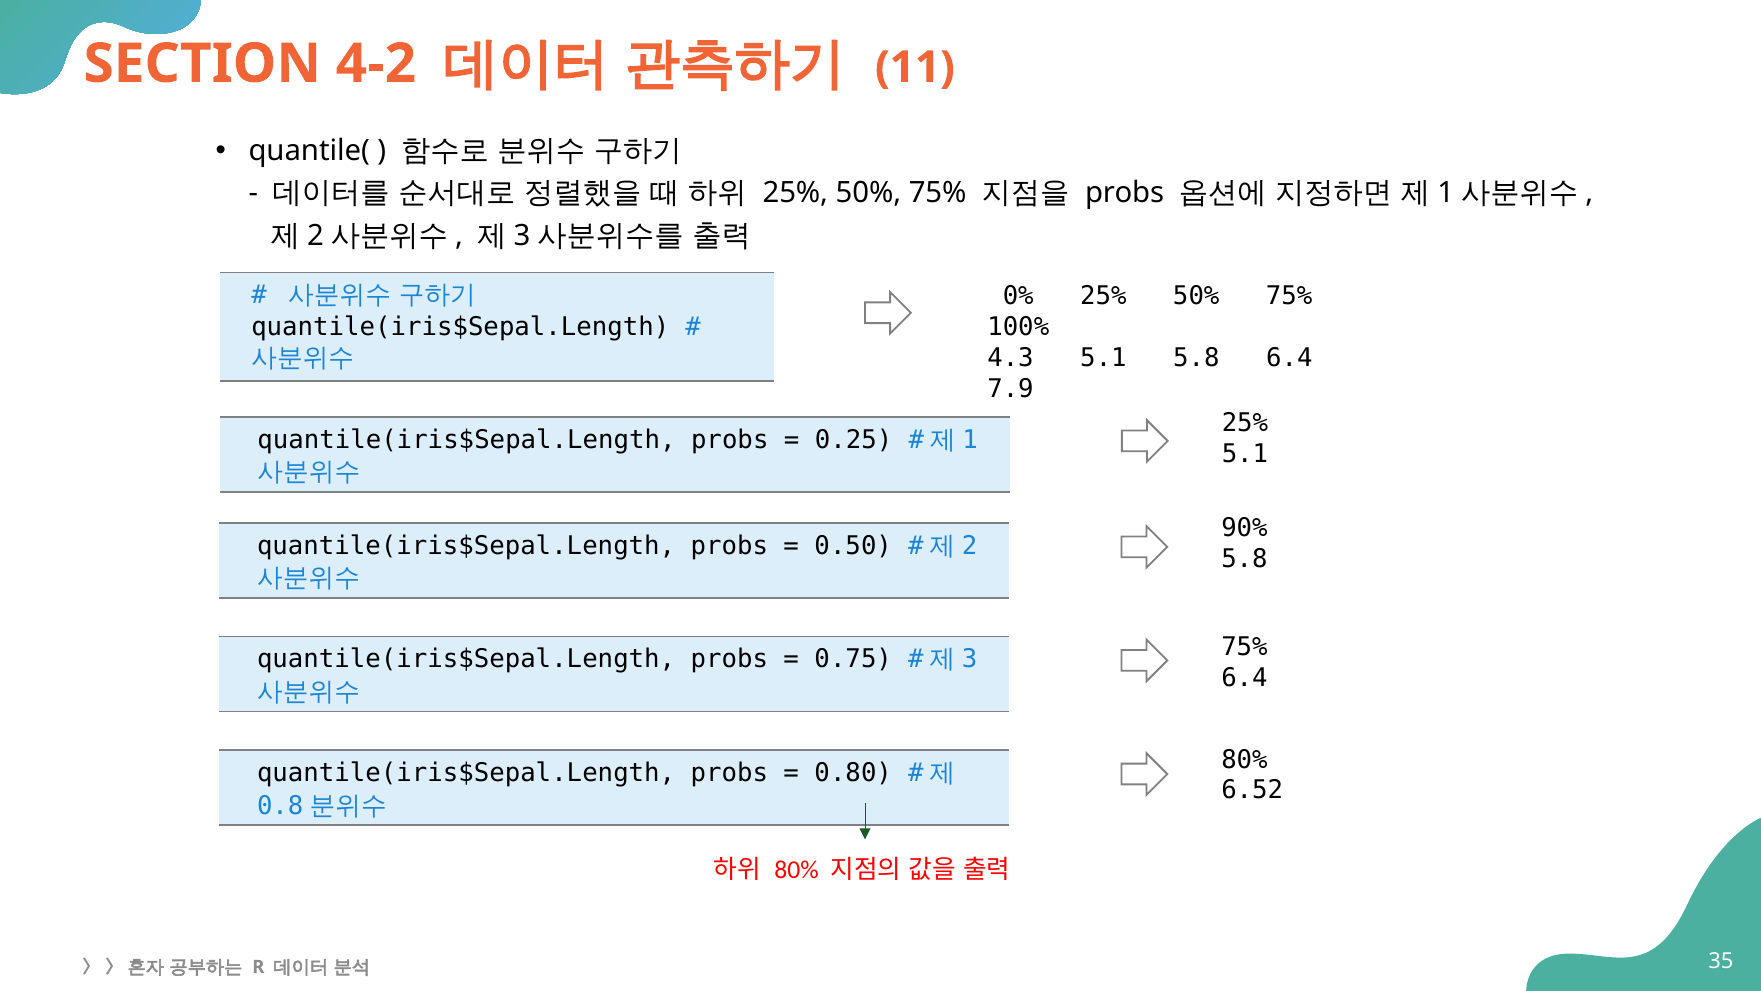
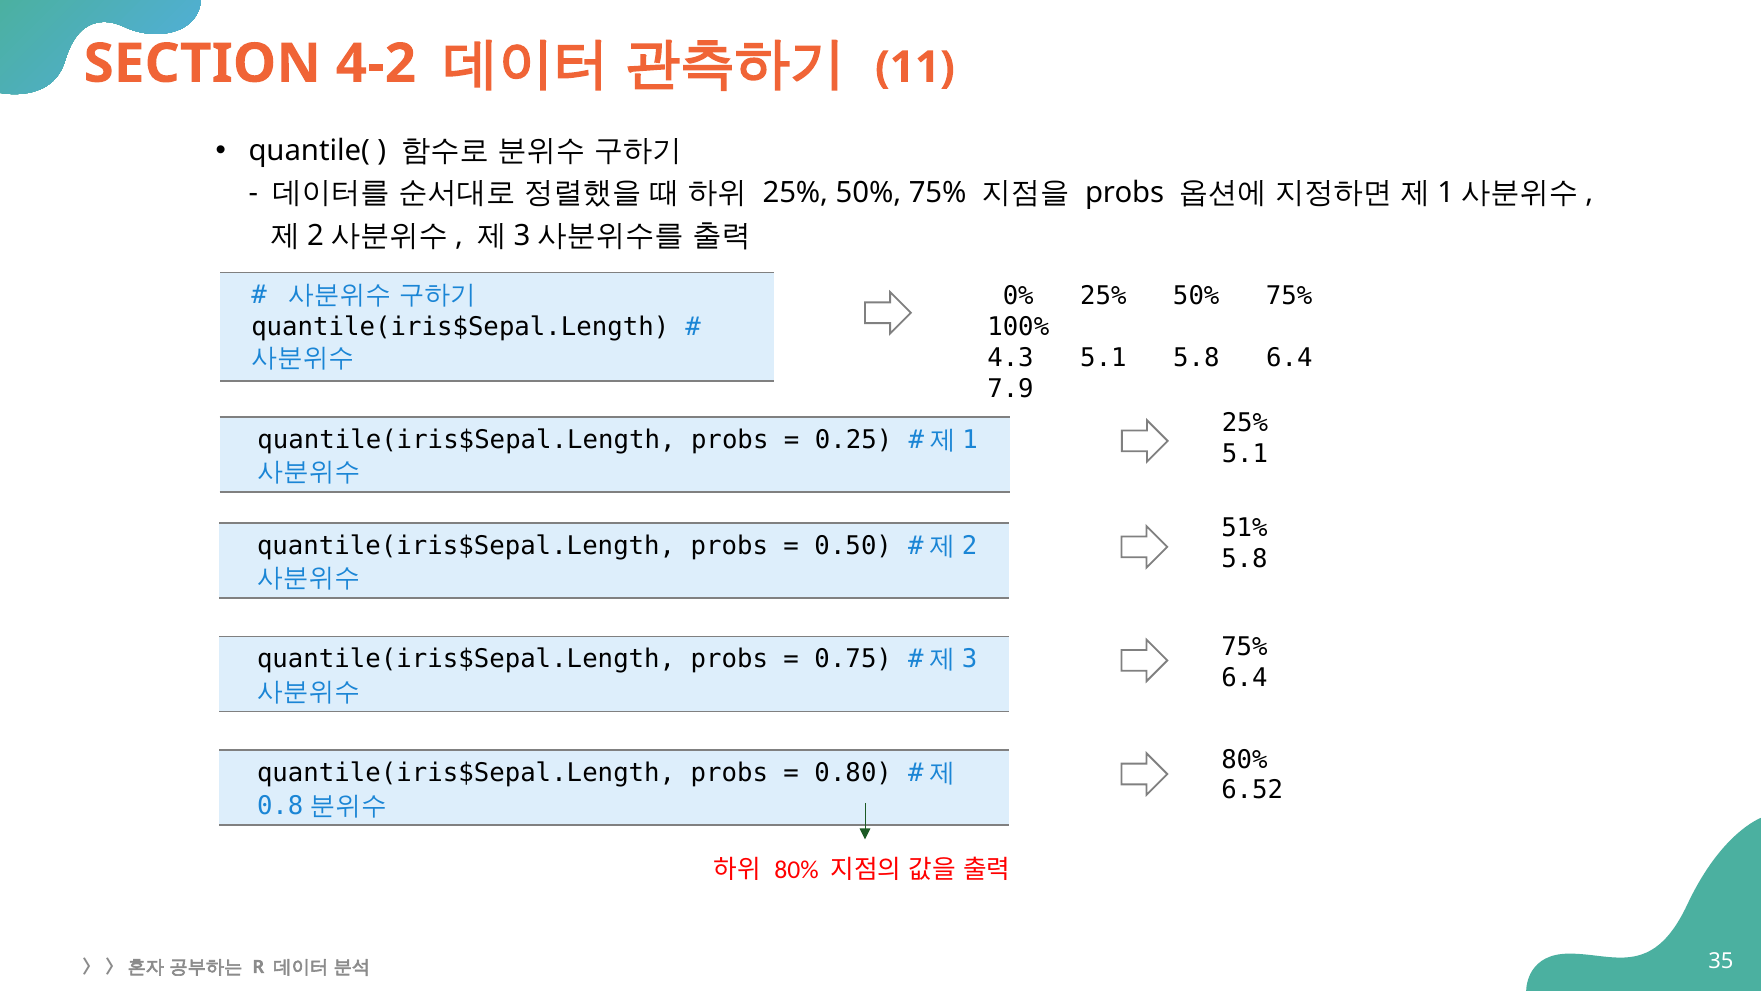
90%: 90% -> 51% (1244, 528)
